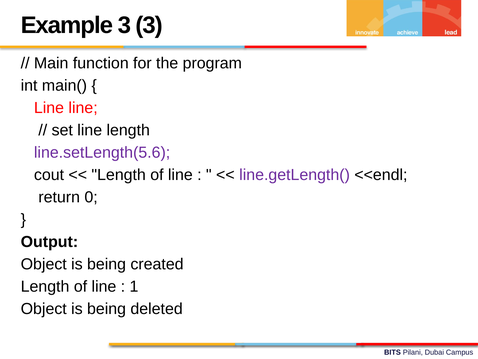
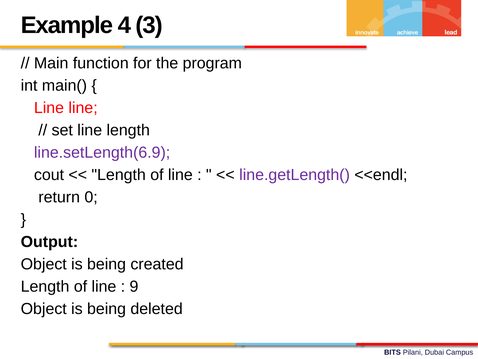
Example 3: 3 -> 4 (124, 25)
line.setLength(5.6: line.setLength(5.6 -> line.setLength(6.9 (102, 152)
1: 1 -> 9 (134, 286)
